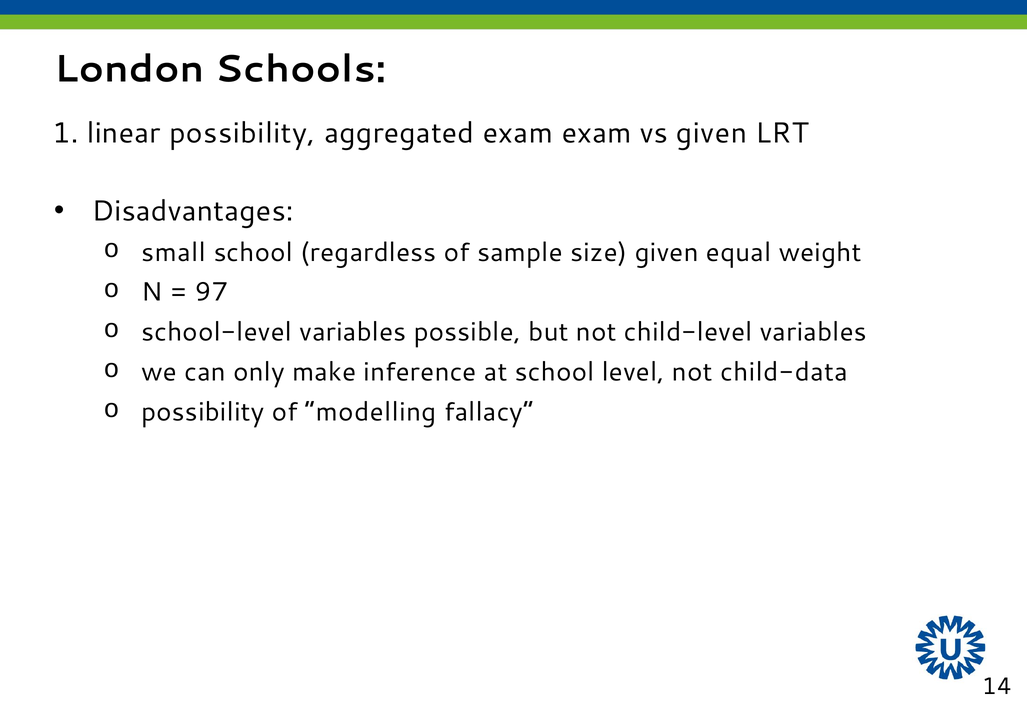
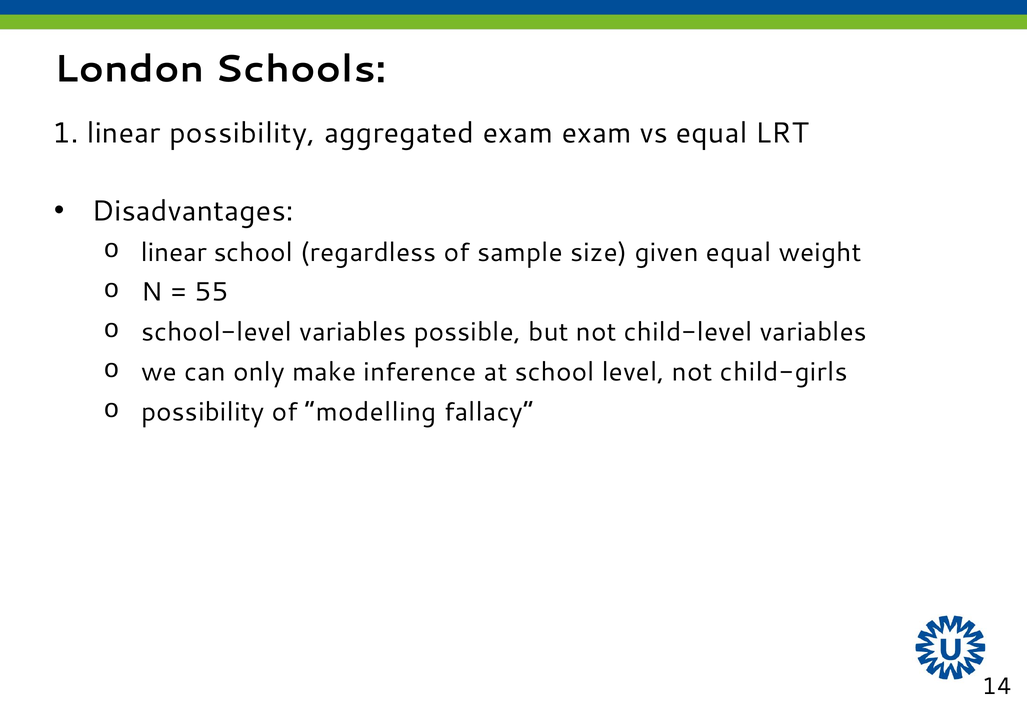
vs given: given -> equal (712, 133)
small: small -> linear (174, 252)
97: 97 -> 55 (212, 292)
child-data: child-data -> child-girls (784, 372)
